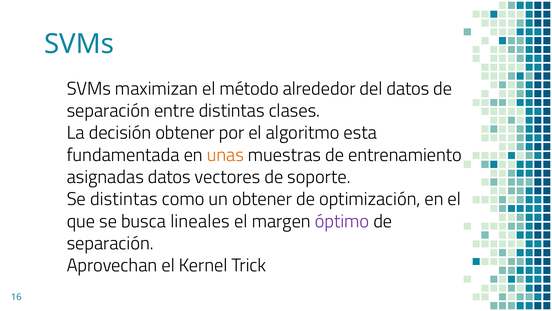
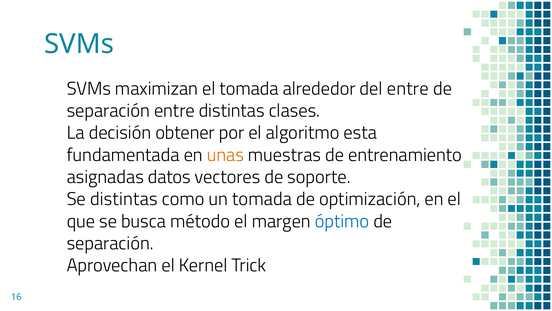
el método: método -> tomada (249, 88)
del datos: datos -> entre (408, 88)
un obtener: obtener -> tomada (262, 199)
lineales: lineales -> método (200, 221)
óptimo colour: purple -> blue (342, 221)
